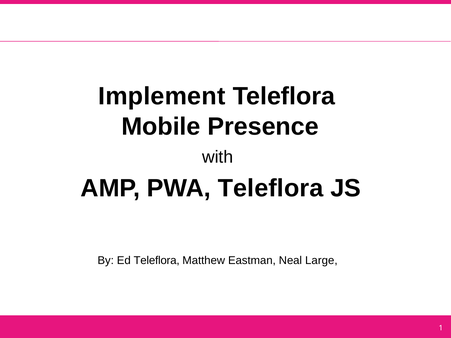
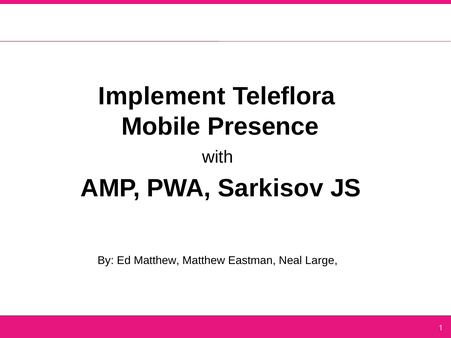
PWA Teleflora: Teleflora -> Sarkisov (271, 188)
Ed Teleflora: Teleflora -> Matthew (157, 261)
